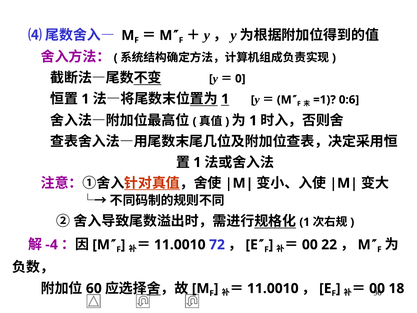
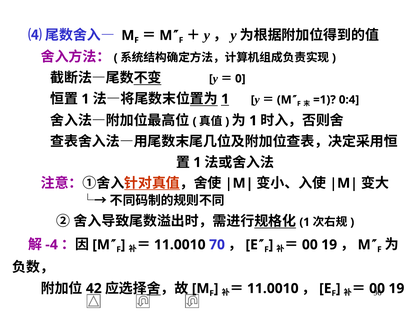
0:6: 0:6 -> 0:4 (349, 100)
72: 72 -> 70 (217, 245)
22: 22 -> 19 (329, 245)
60: 60 -> 42 (94, 288)
18: 18 -> 19 (396, 288)
